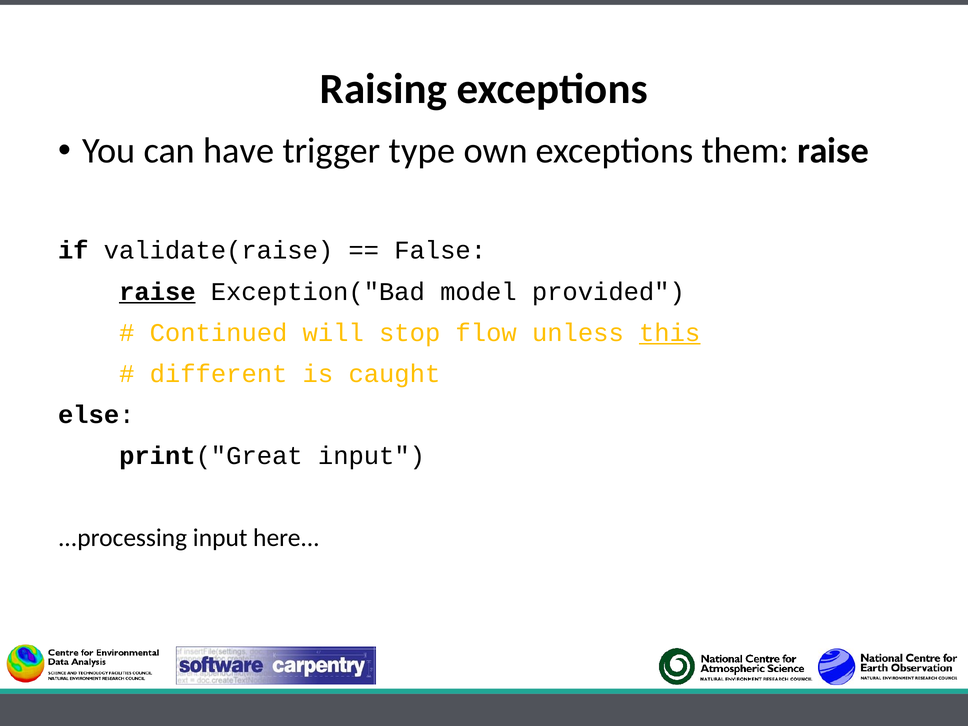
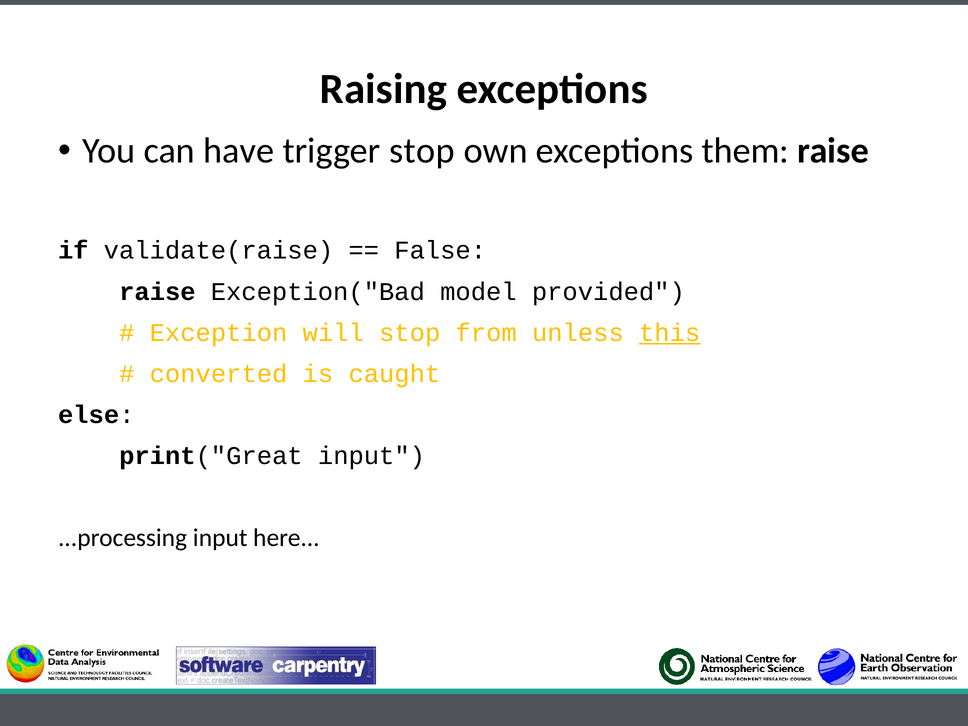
trigger type: type -> stop (422, 151)
raise underline: present -> none (157, 292)
Continued: Continued -> Exception (219, 333)
flow: flow -> from (486, 333)
different: different -> converted (219, 374)
